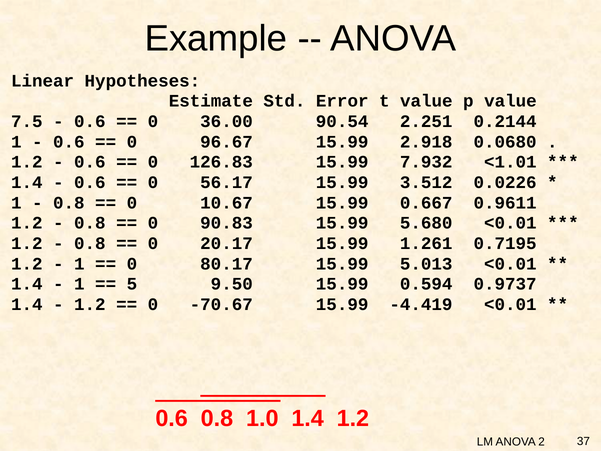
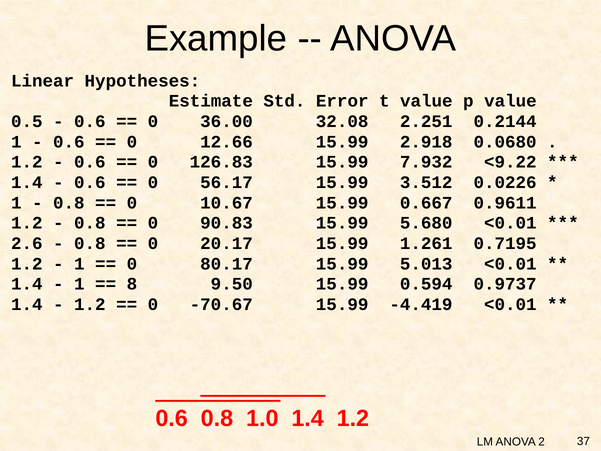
7.5: 7.5 -> 0.5 (27, 121)
90.54: 90.54 -> 32.08 (342, 121)
96.67: 96.67 -> 12.66 (227, 142)
<1.01: <1.01 -> <9.22 (510, 162)
1.2: 1.2 -> 2.6 (27, 243)
5: 5 -> 8 (132, 284)
